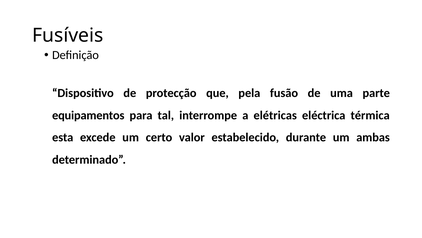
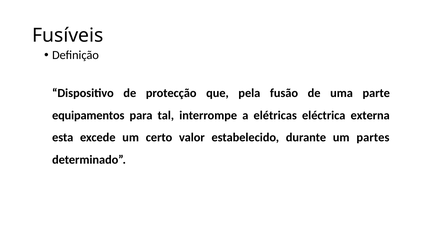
térmica: térmica -> externa (370, 115)
ambas: ambas -> partes (373, 137)
